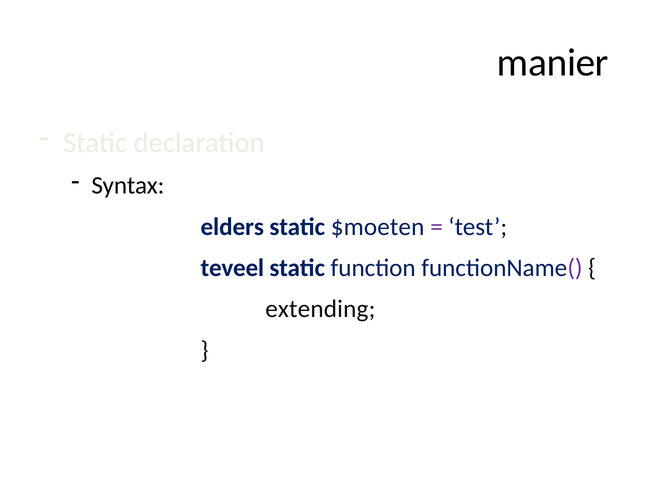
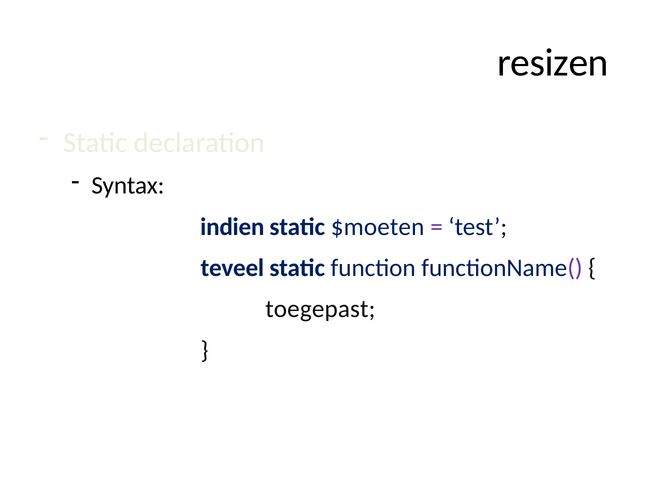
manier: manier -> resizen (553, 63)
elders: elders -> indien (232, 227)
extending: extending -> toegepast (320, 309)
